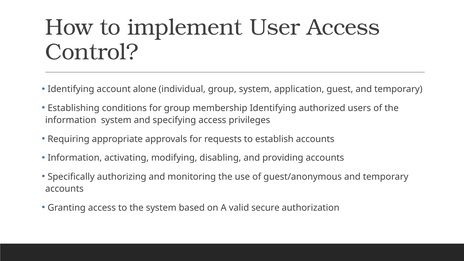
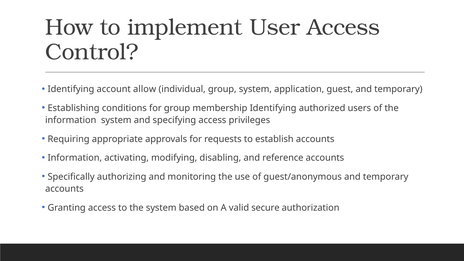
alone: alone -> allow (145, 89)
providing: providing -> reference (283, 158)
